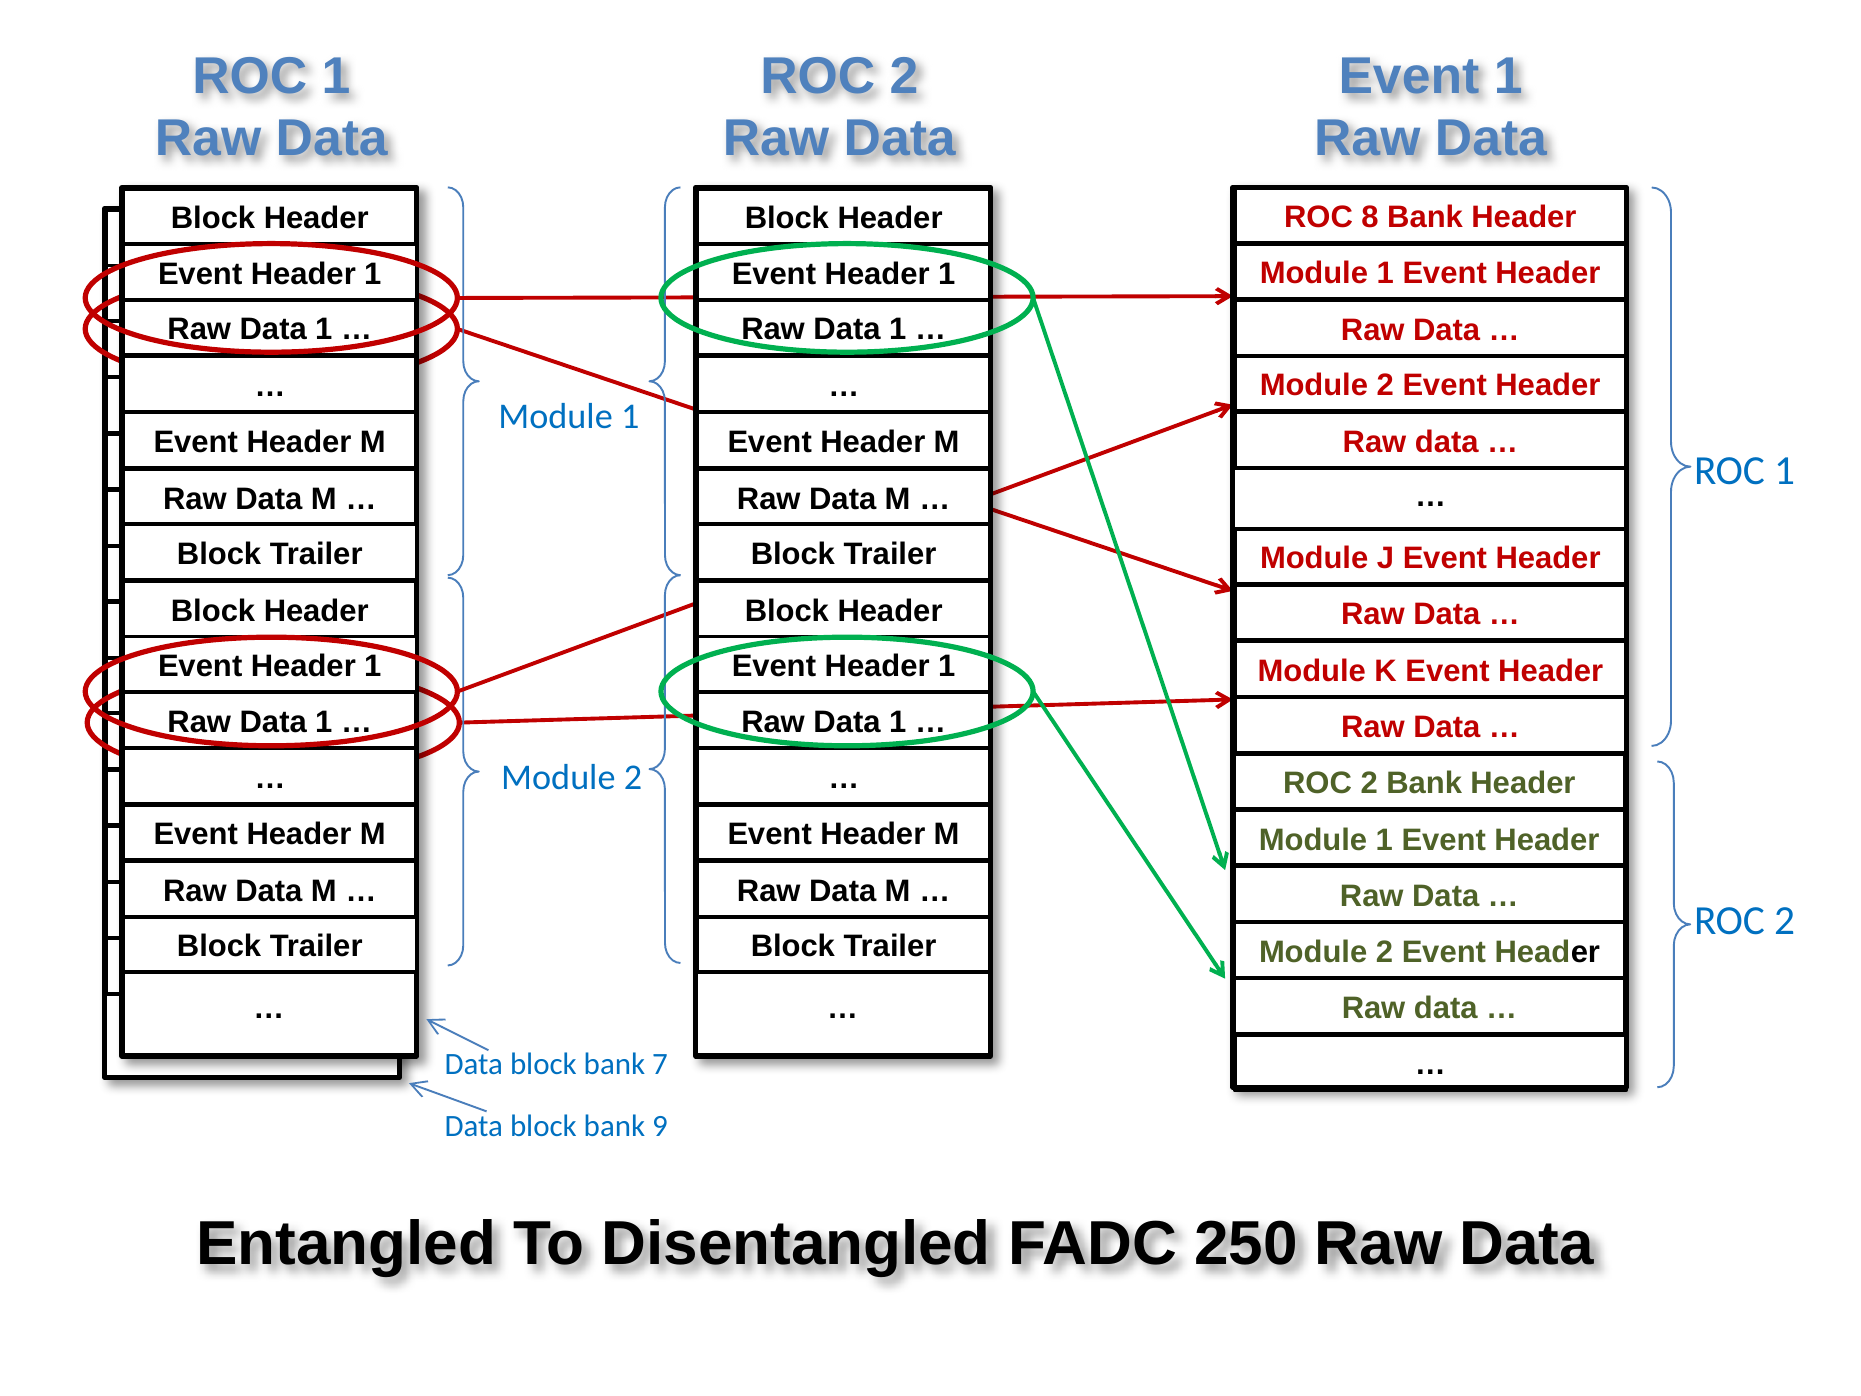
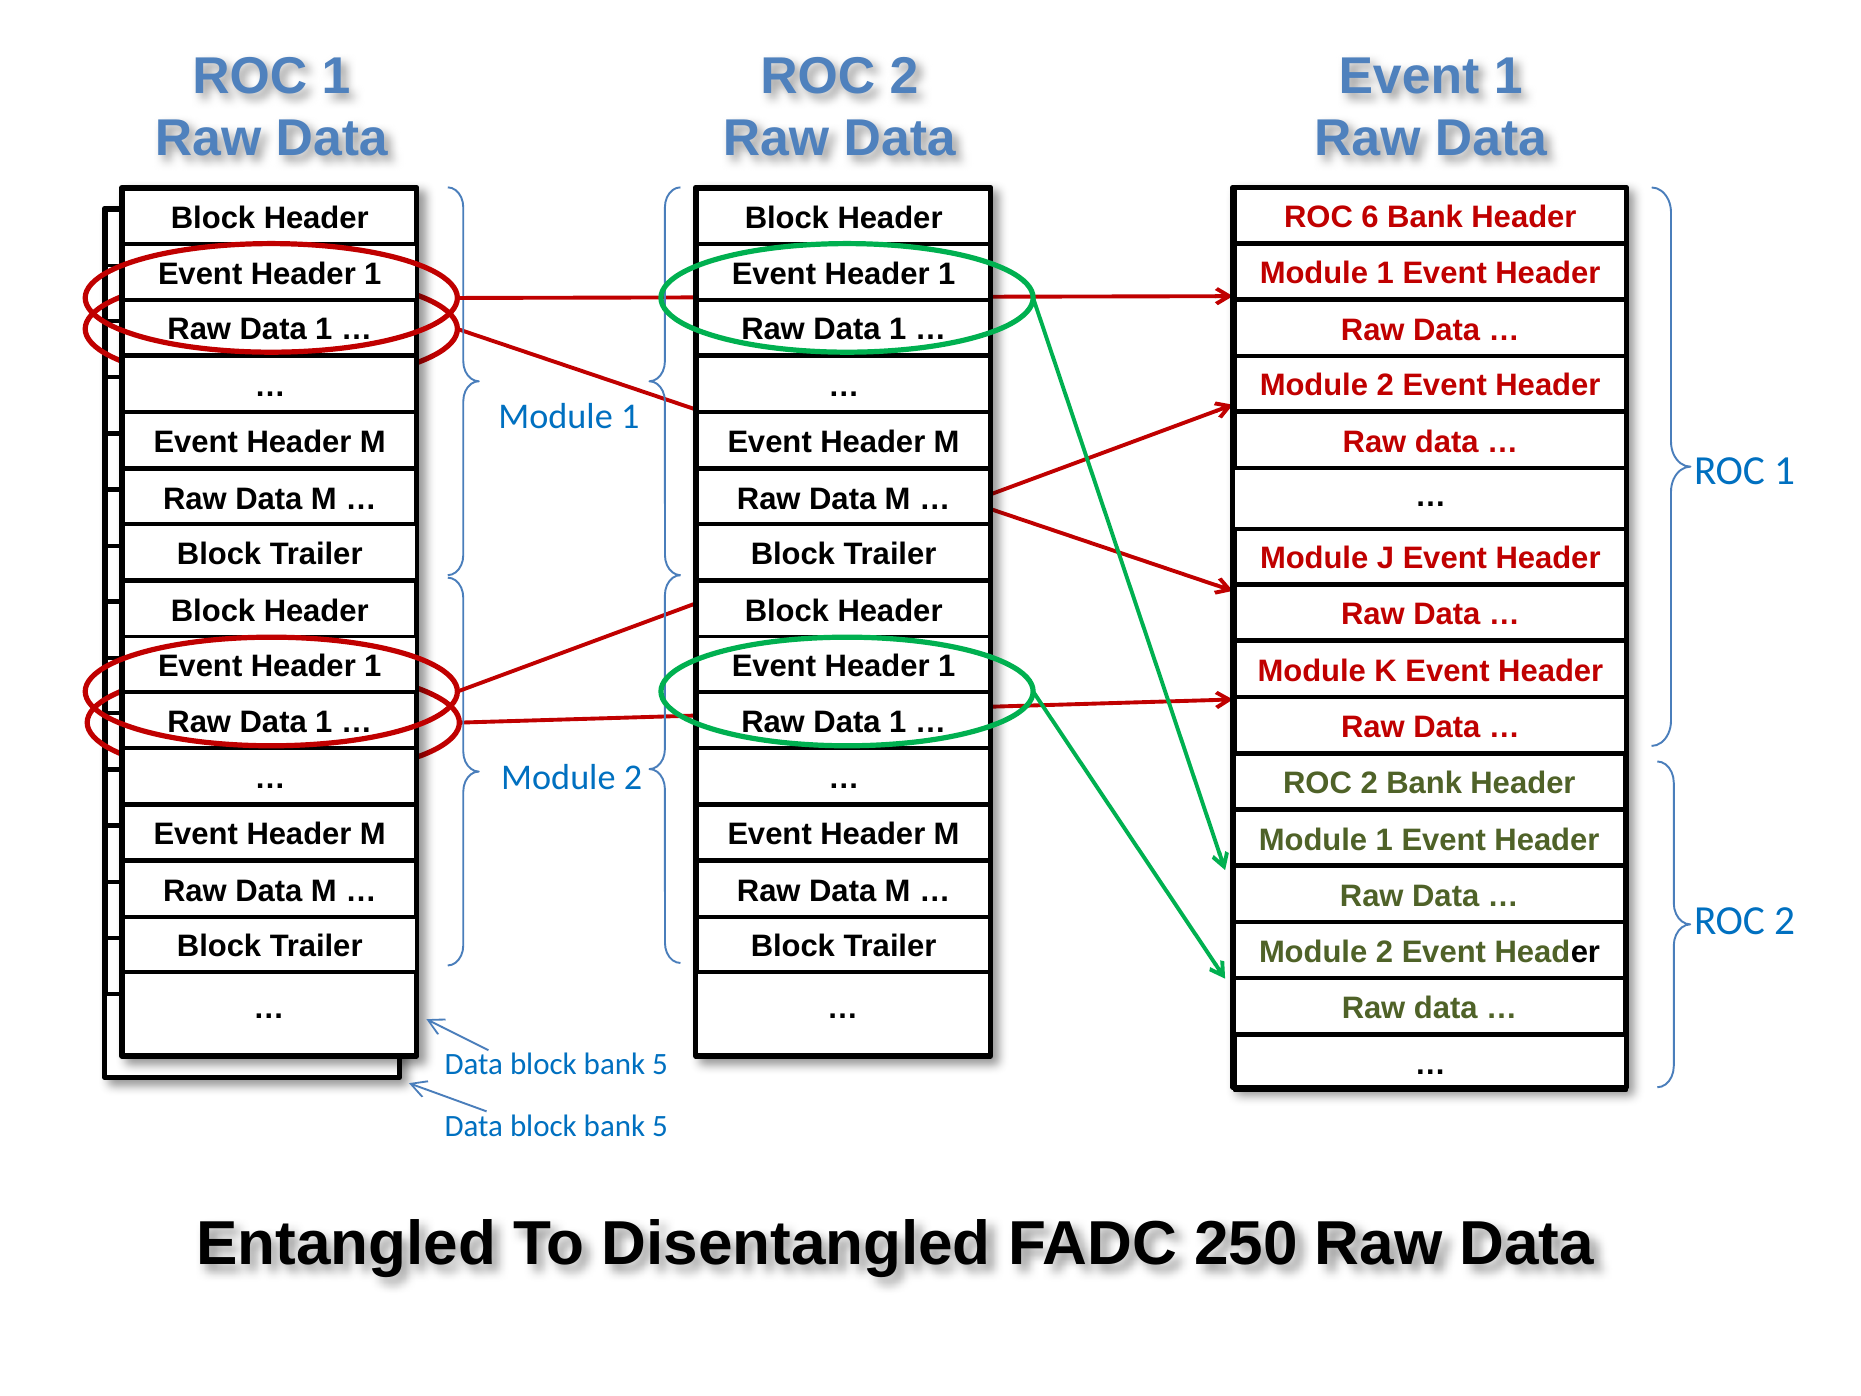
8: 8 -> 6 (1370, 217)
7: 7 -> 5 (660, 1064)
9: 9 -> 5 (660, 1126)
